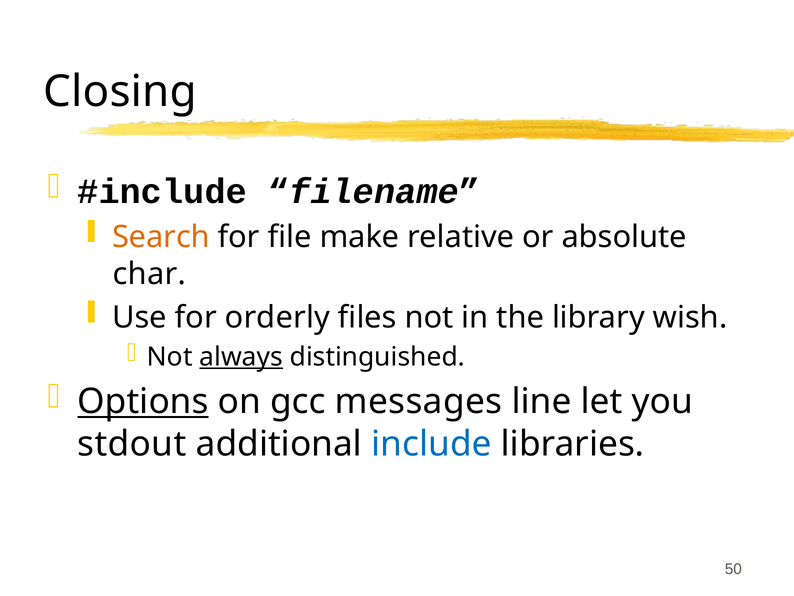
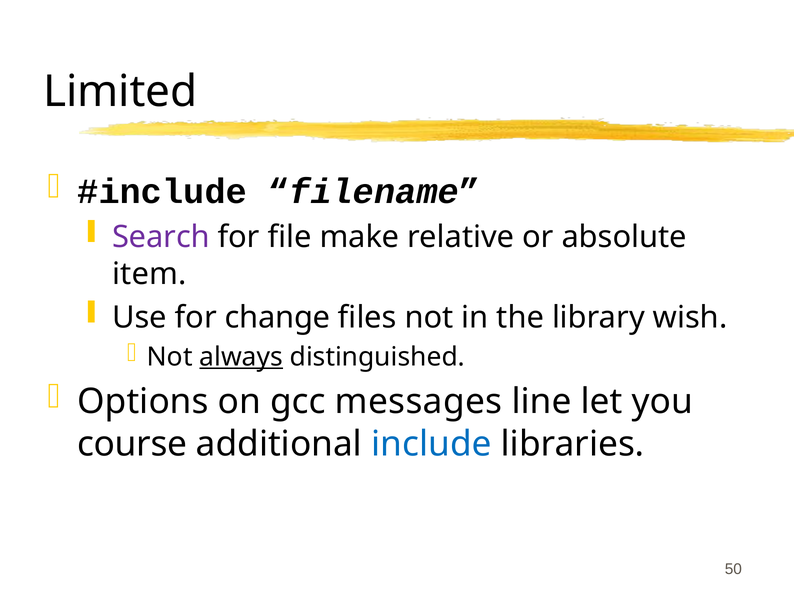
Closing: Closing -> Limited (120, 92)
Search colour: orange -> purple (161, 237)
char: char -> item (149, 274)
orderly: orderly -> change (278, 317)
Options underline: present -> none (143, 401)
stdout: stdout -> course (132, 444)
